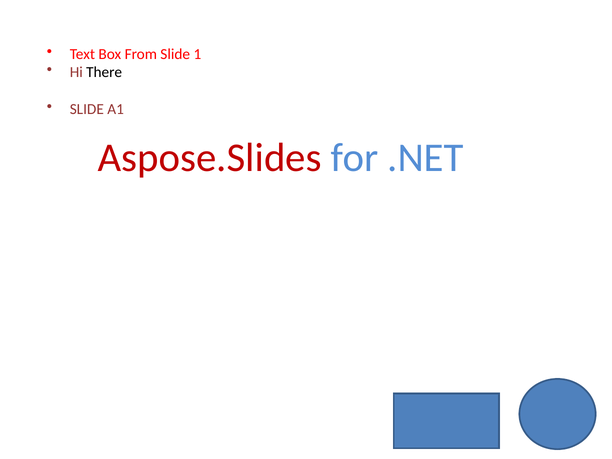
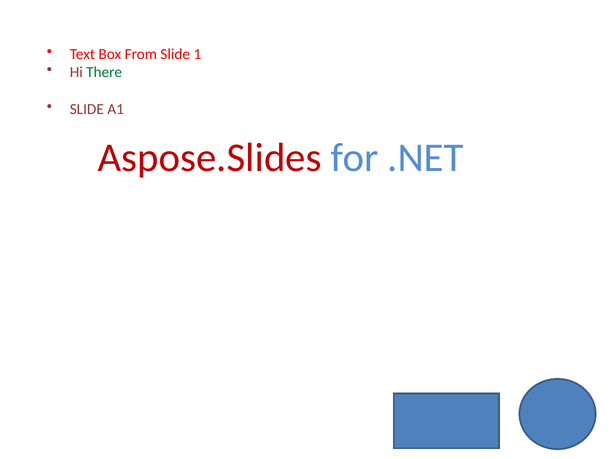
There colour: black -> green (104, 72)
